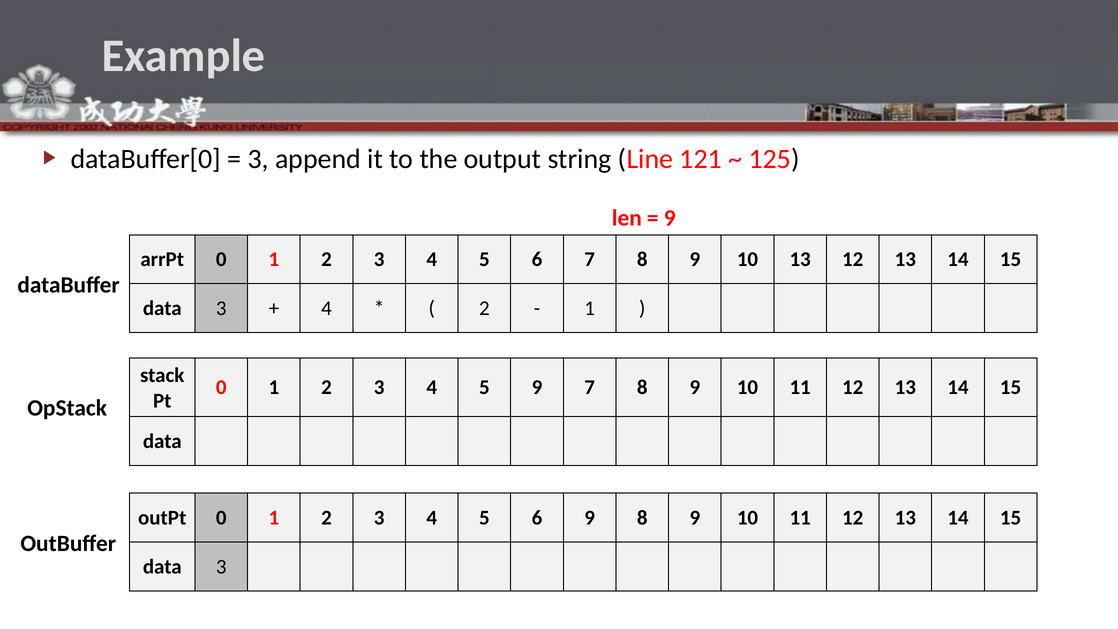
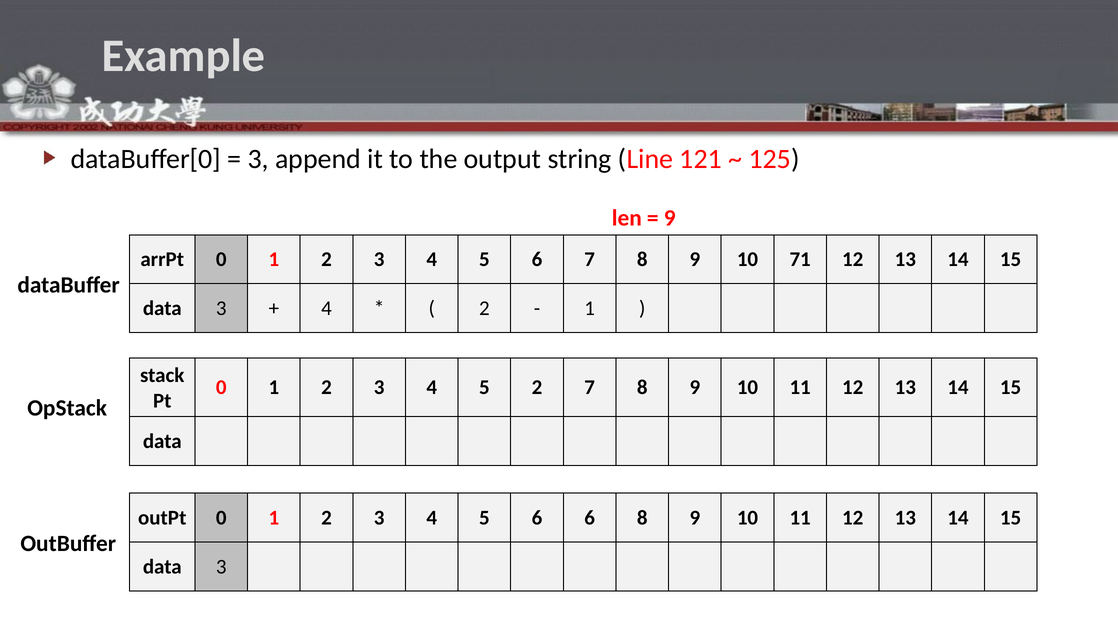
10 13: 13 -> 71 (800, 259)
5 9: 9 -> 2 (537, 387)
6 9: 9 -> 6 (590, 518)
